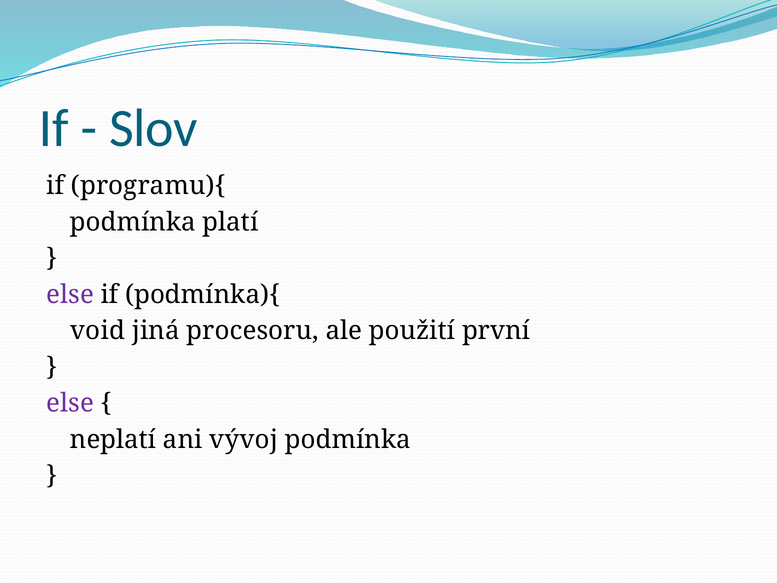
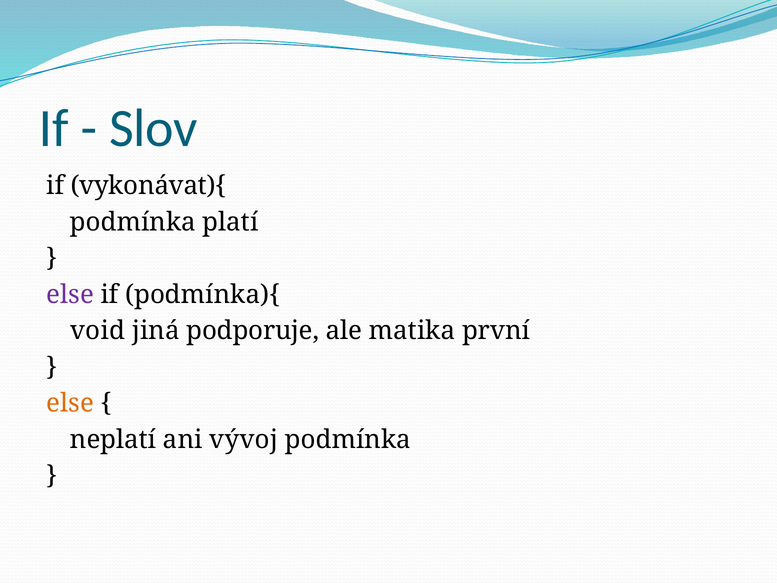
programu){: programu){ -> vykonávat){ (149, 186)
procesoru: procesoru -> podporuje (253, 331)
použití: použití -> matika (412, 331)
else colour: purple -> orange (70, 403)
